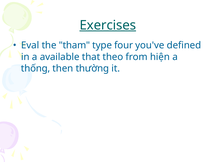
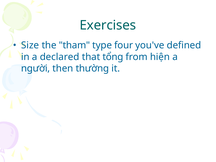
Exercises underline: present -> none (108, 25)
Eval: Eval -> Size (30, 45)
available: available -> declared (60, 57)
theo: theo -> tổng (113, 57)
thống: thống -> người (36, 68)
